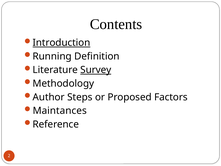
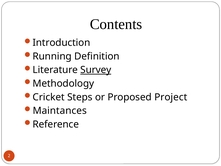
Introduction underline: present -> none (61, 43)
Author: Author -> Cricket (49, 97)
Factors: Factors -> Project (171, 97)
